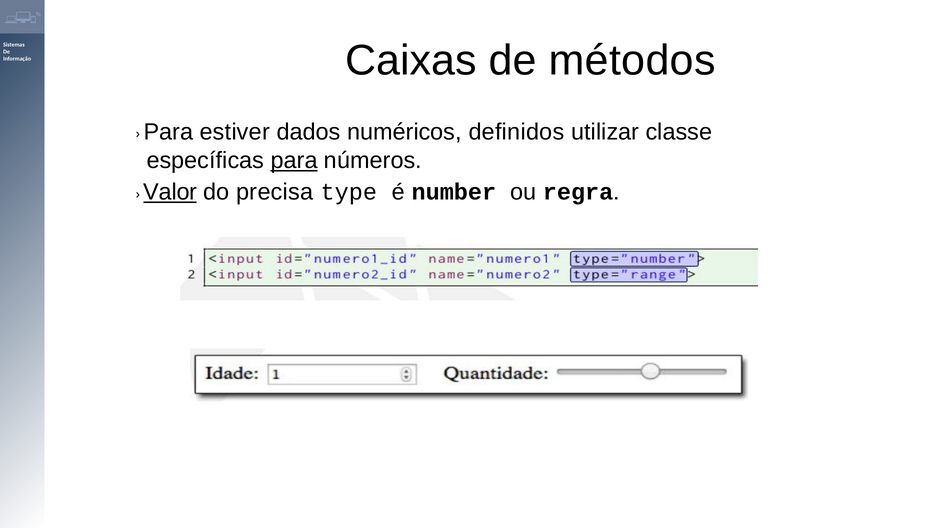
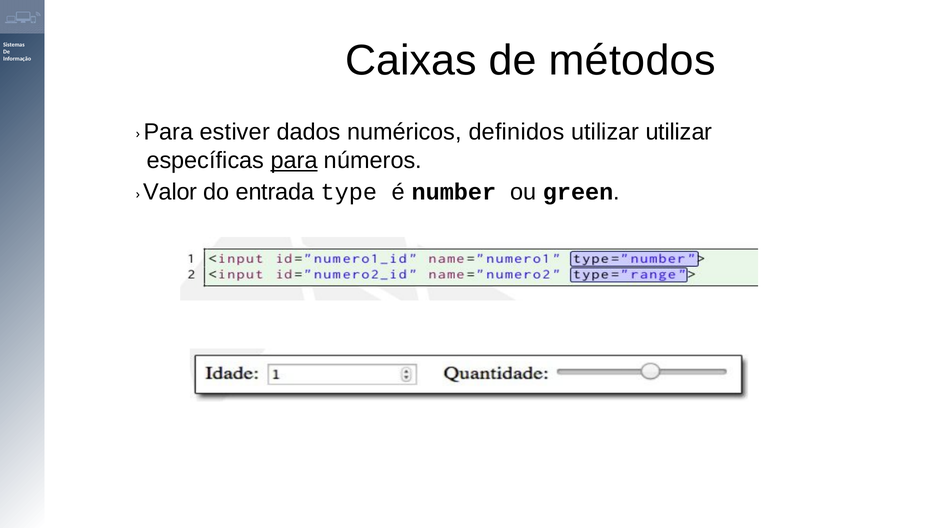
utilizar classe: classe -> utilizar (679, 132)
Valor underline: present -> none (170, 192)
precisa: precisa -> entrada (275, 192)
regra: regra -> green (578, 192)
